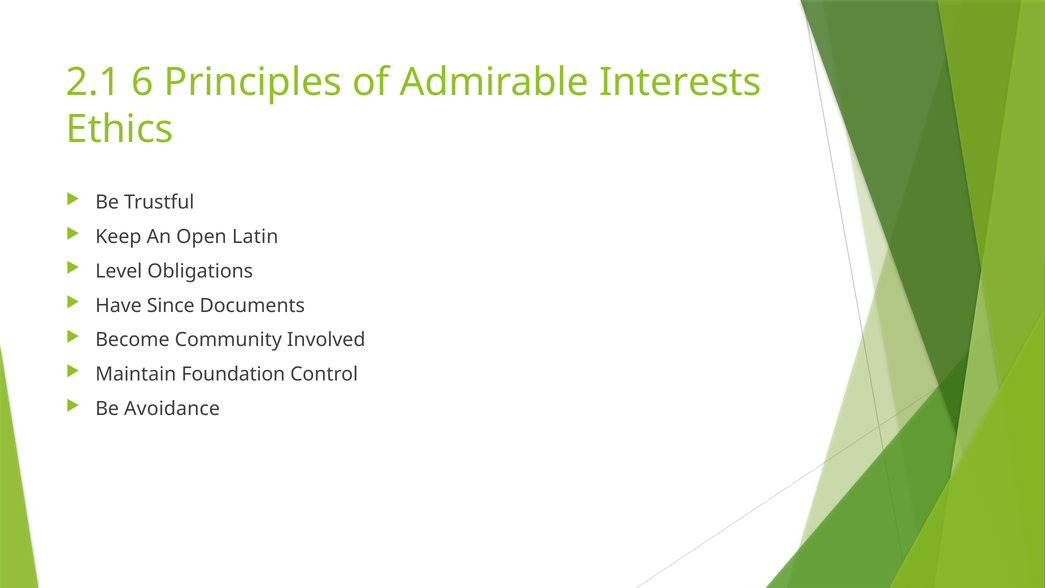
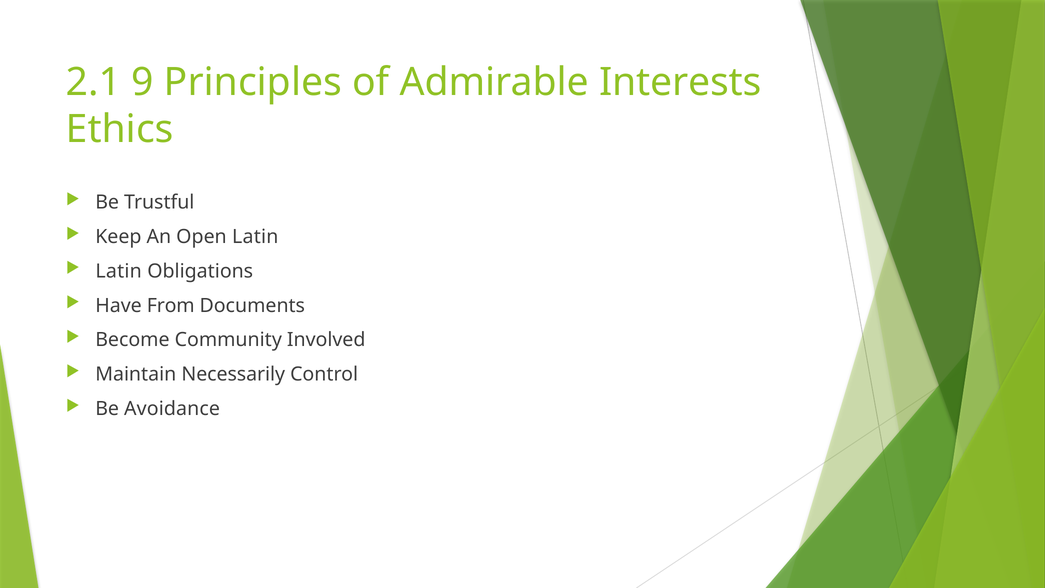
6: 6 -> 9 (142, 82)
Level: Level -> Latin (119, 271)
Since: Since -> From (171, 305)
Foundation: Foundation -> Necessarily (233, 374)
